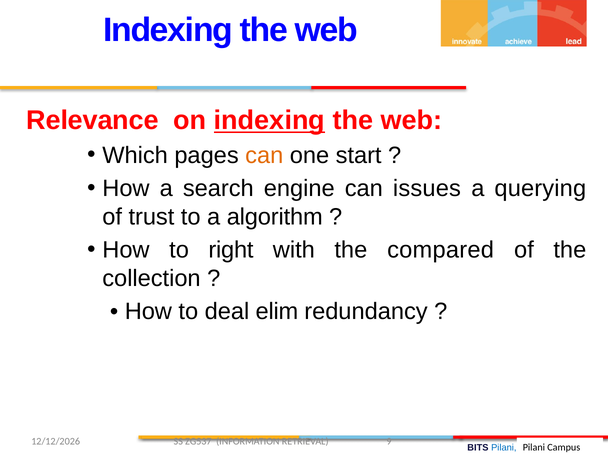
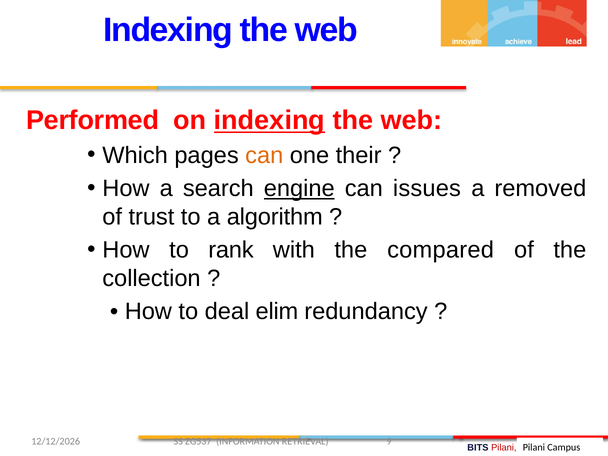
Relevance: Relevance -> Performed (93, 120)
start: start -> their (359, 155)
engine underline: none -> present (299, 189)
querying: querying -> removed (540, 189)
right: right -> rank (231, 250)
Pilani colour: blue -> red (504, 448)
